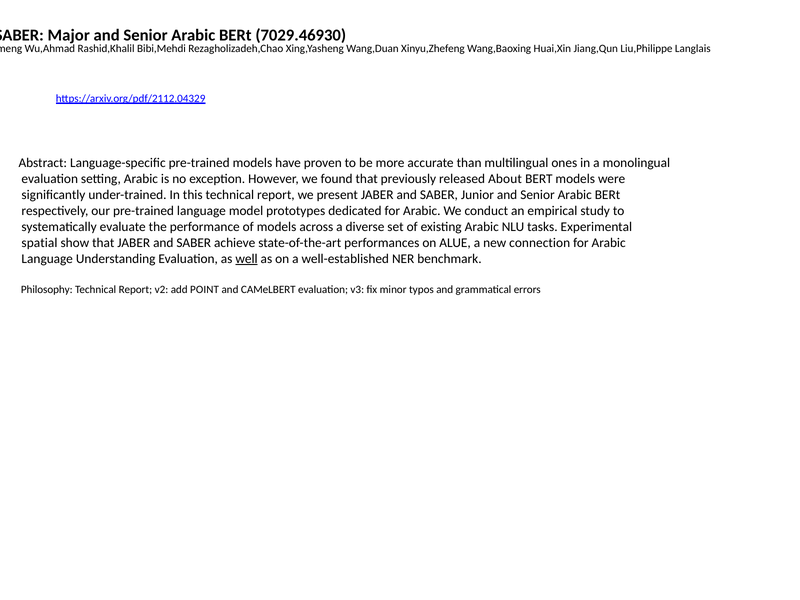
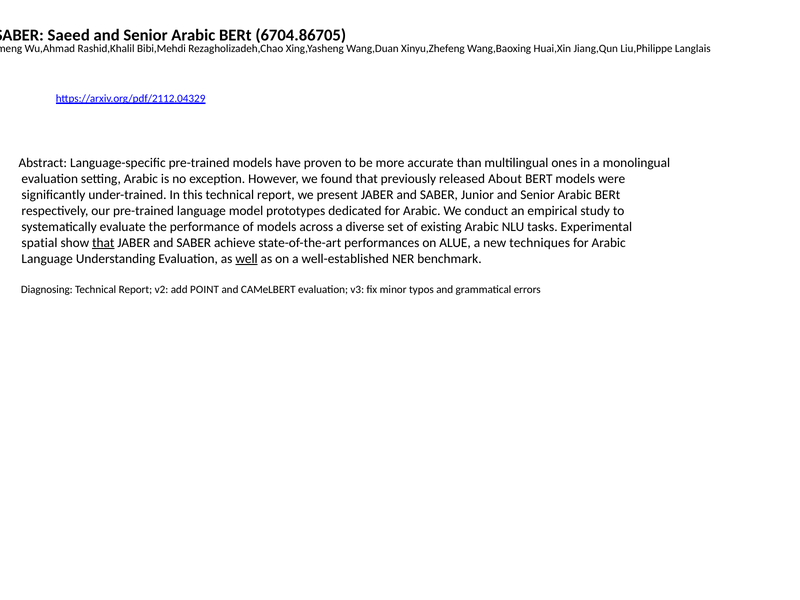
Major: Major -> Saeed (69, 35)
7029.46930: 7029.46930 -> 6704.86705 (301, 35)
that underline: none -> present (103, 243)
connection: connection -> techniques (540, 243)
Philosophy: Philosophy -> Diagnosing (47, 289)
